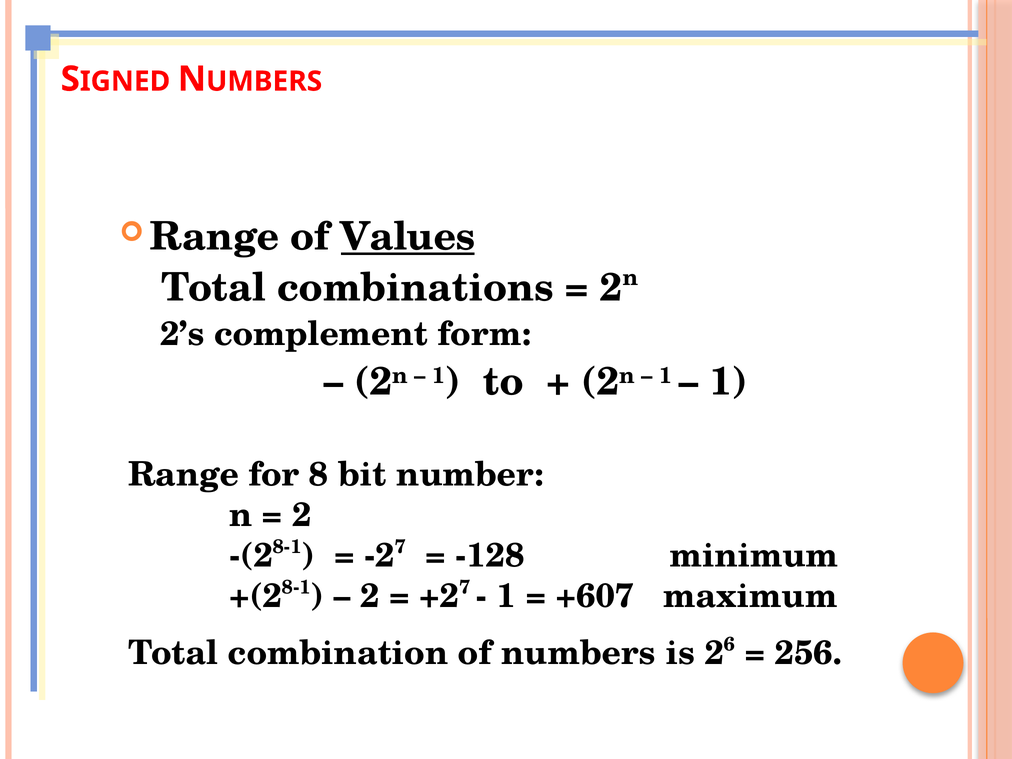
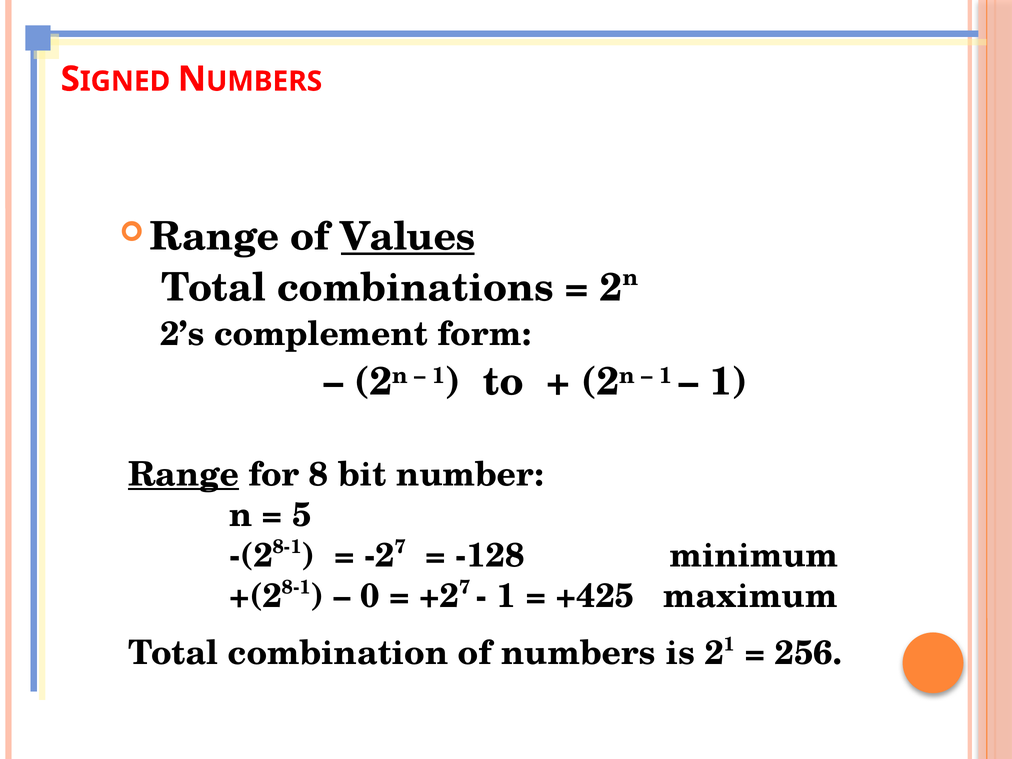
Range underline: none -> present (184, 475)
2: 2 -> 5 (302, 515)
2: 2 -> 0 (370, 596)
+607: +607 -> +425 (595, 596)
6: 6 -> 1 (729, 645)
